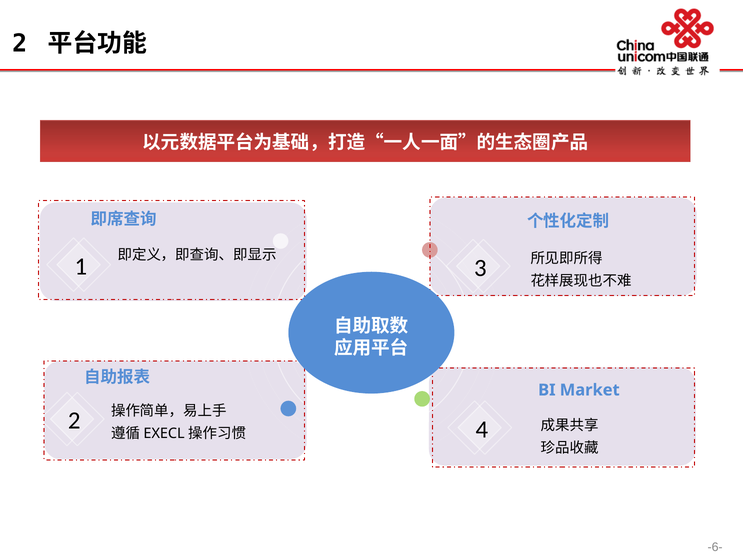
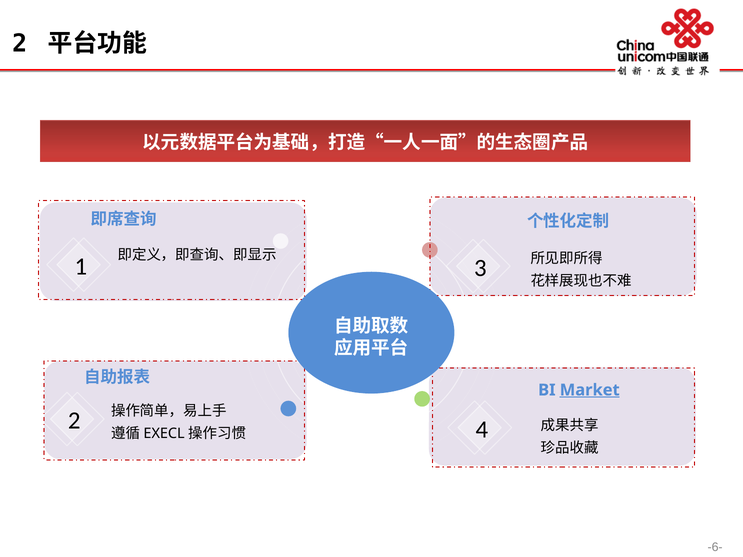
Market underline: none -> present (590, 390)
